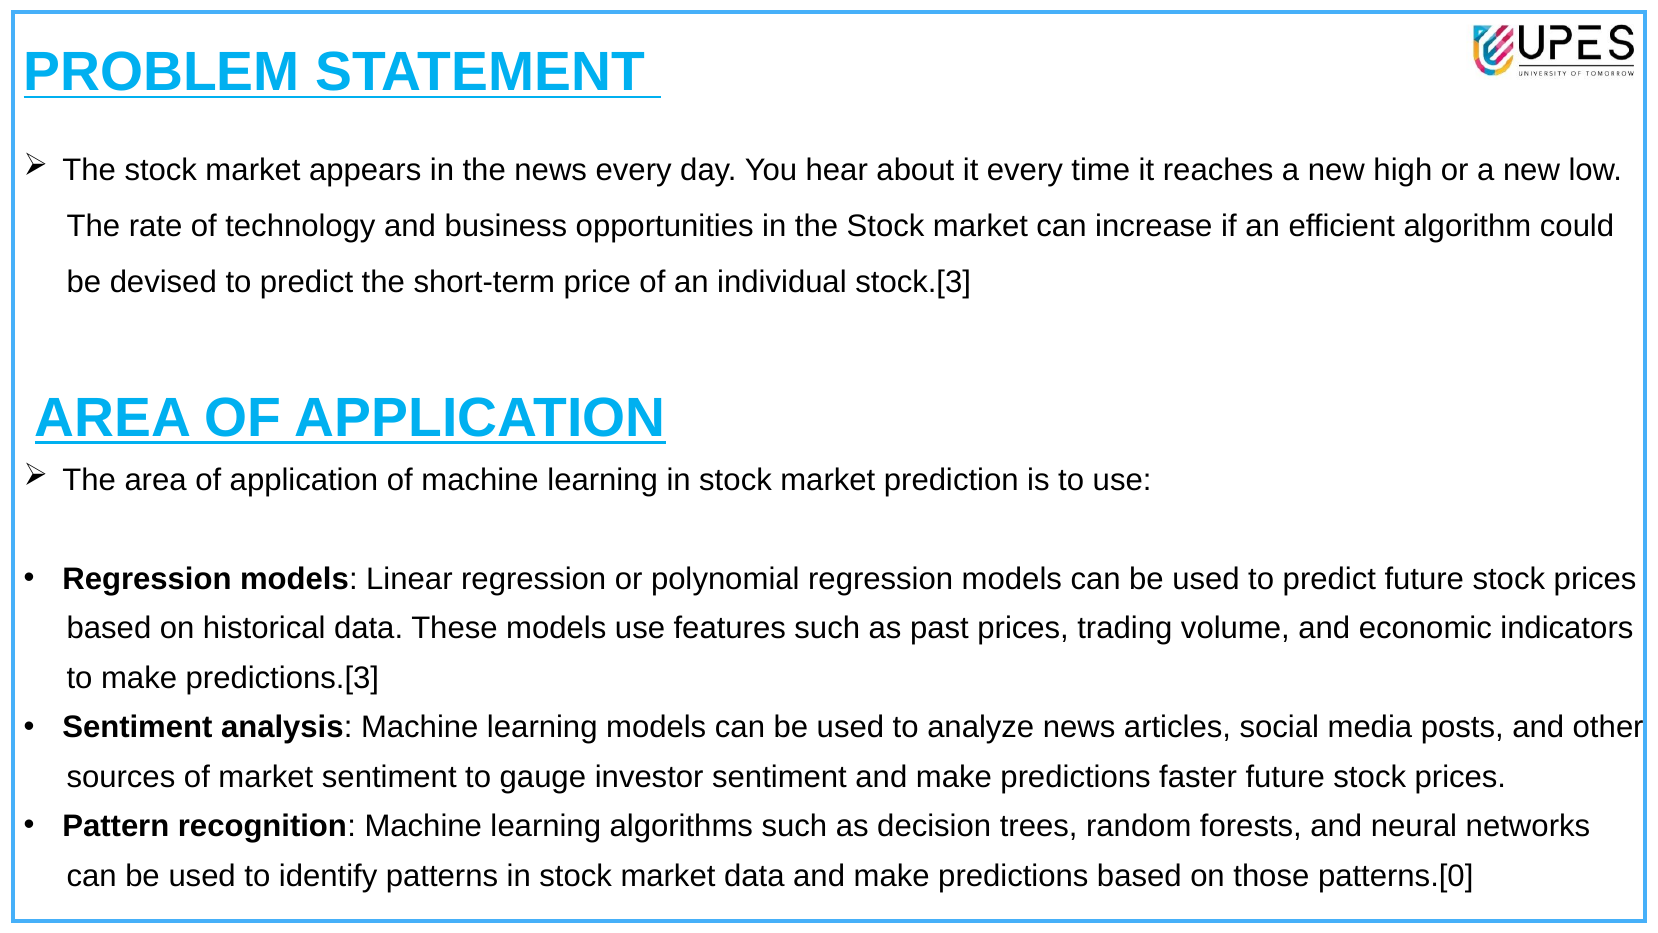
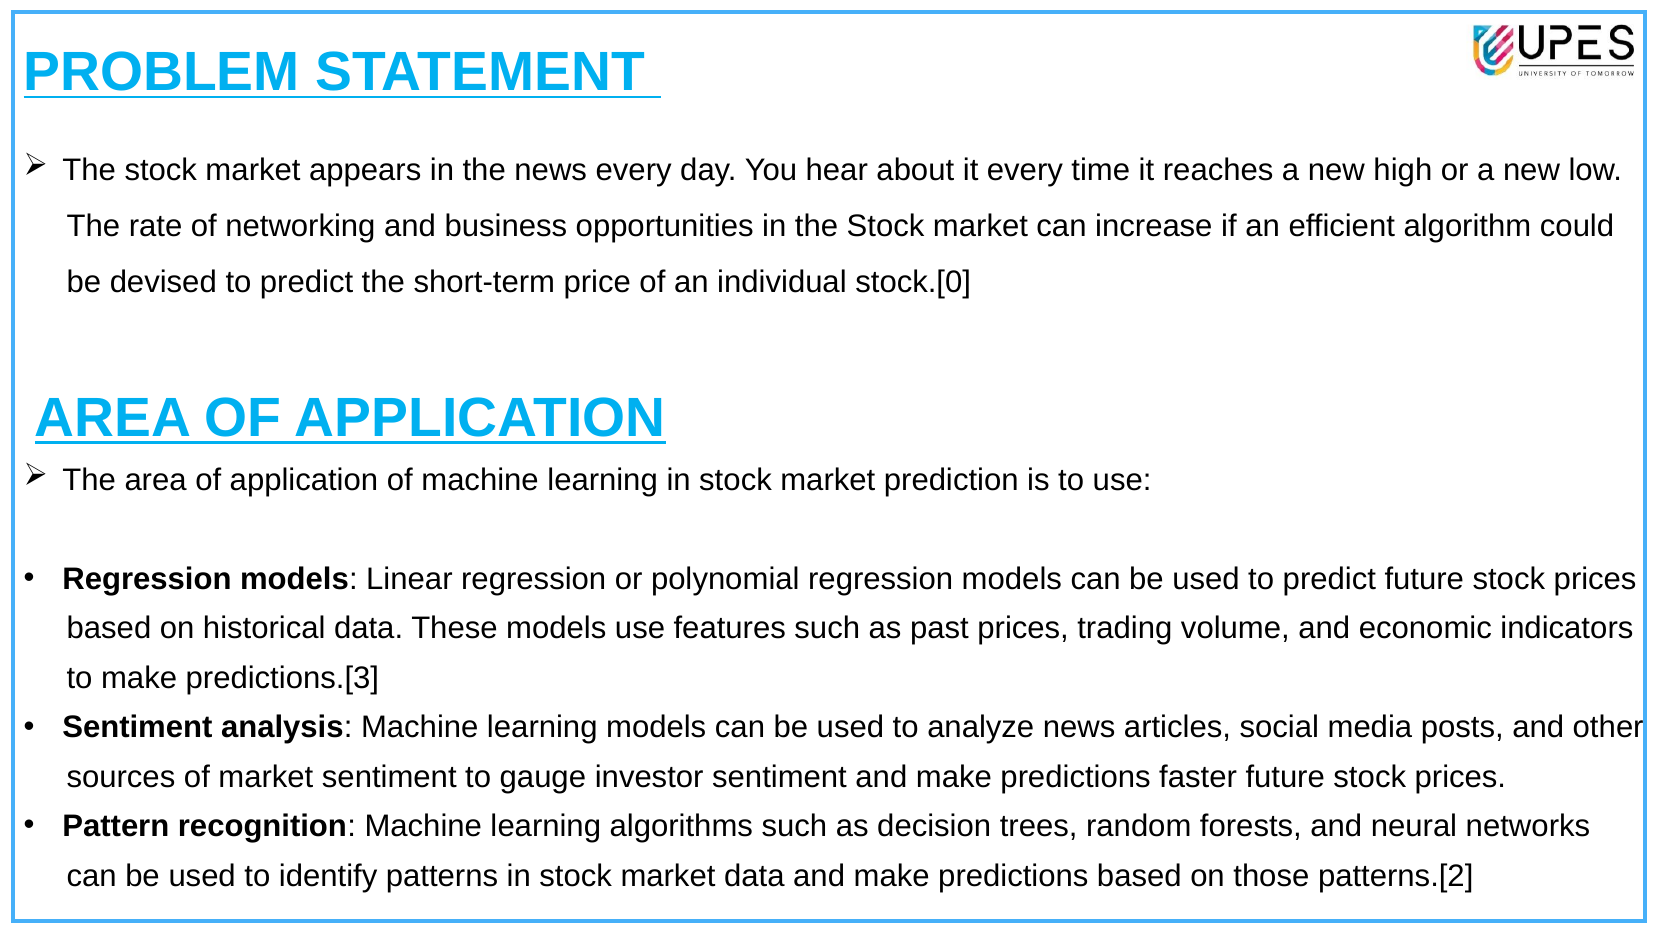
technology: technology -> networking (300, 226)
stock.[3: stock.[3 -> stock.[0 (913, 282)
patterns.[0: patterns.[0 -> patterns.[2 (1396, 875)
